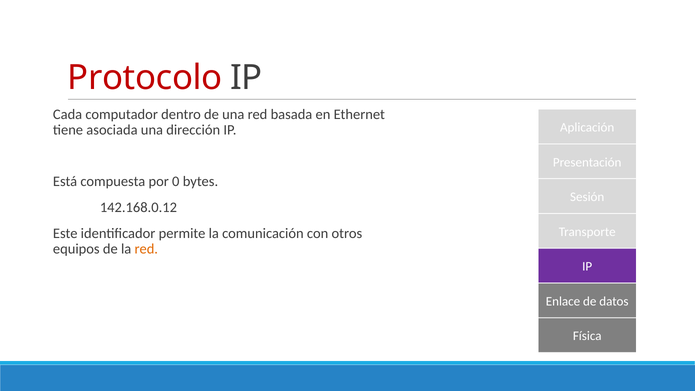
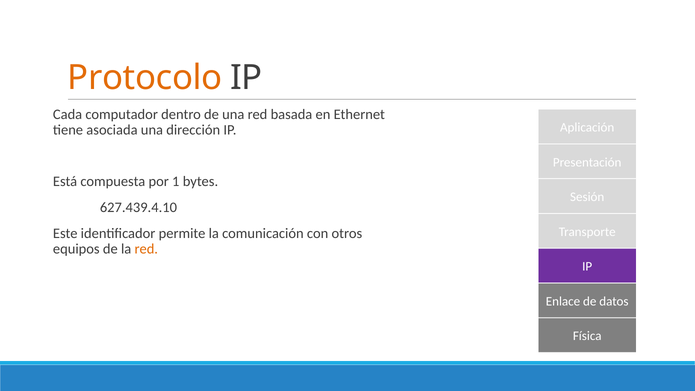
Protocolo colour: red -> orange (145, 78)
0: 0 -> 1 (176, 182)
142.168.0.12: 142.168.0.12 -> 627.439.4.10 (138, 207)
